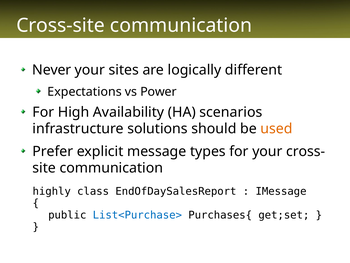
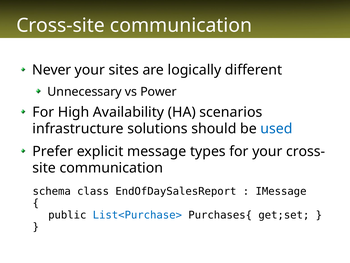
Expectations: Expectations -> Unnecessary (85, 92)
used colour: orange -> blue (276, 128)
highly: highly -> schema (52, 191)
